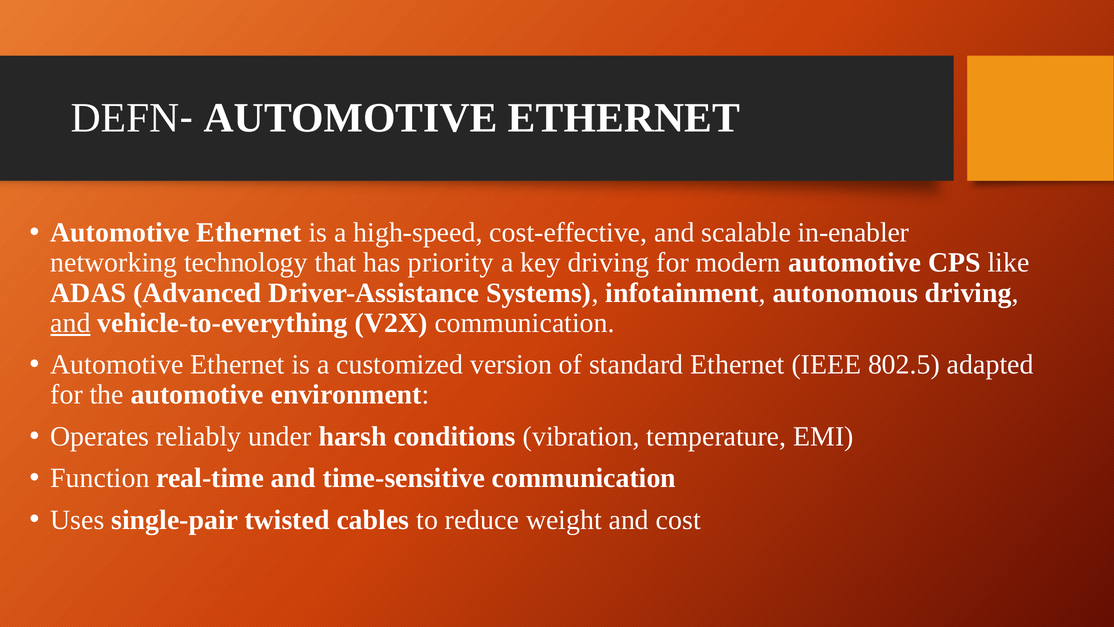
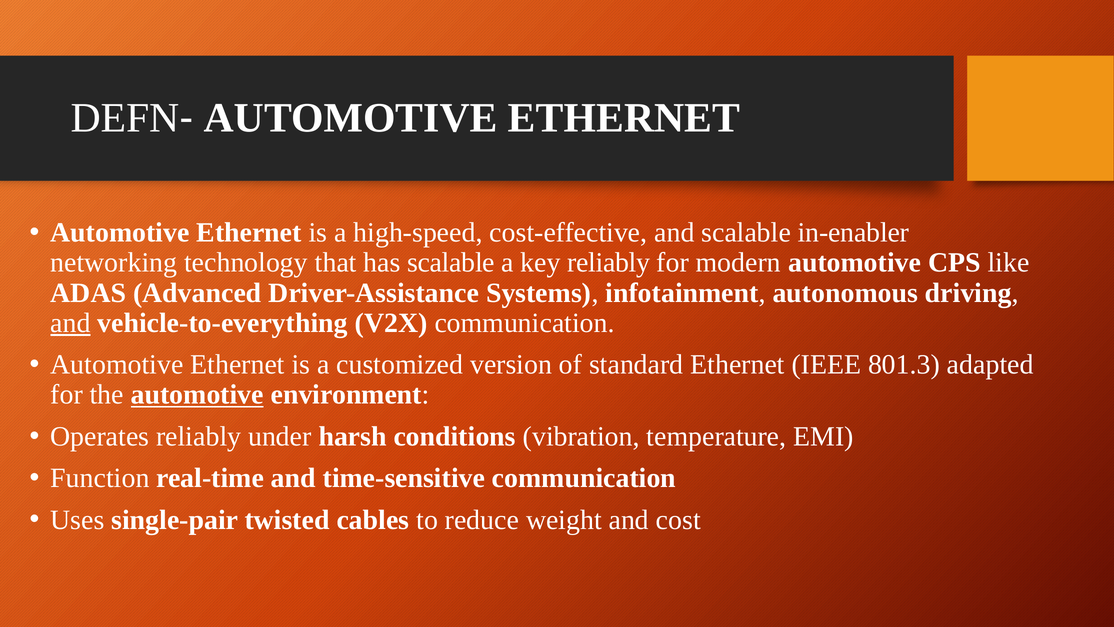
has priority: priority -> scalable (451, 263)
key driving: driving -> reliably (609, 263)
802.5: 802.5 -> 801.3 (904, 364)
automotive underline: none -> present (197, 395)
